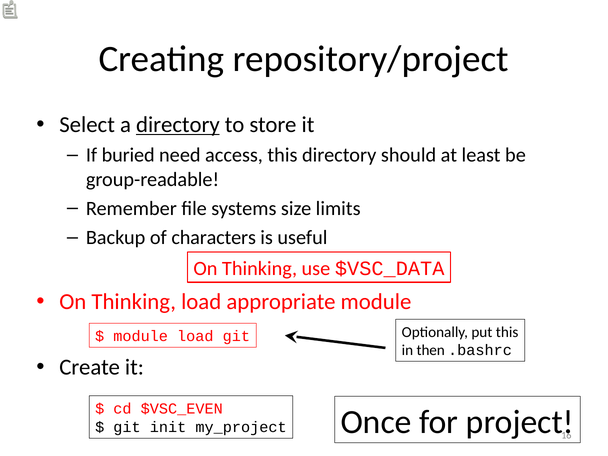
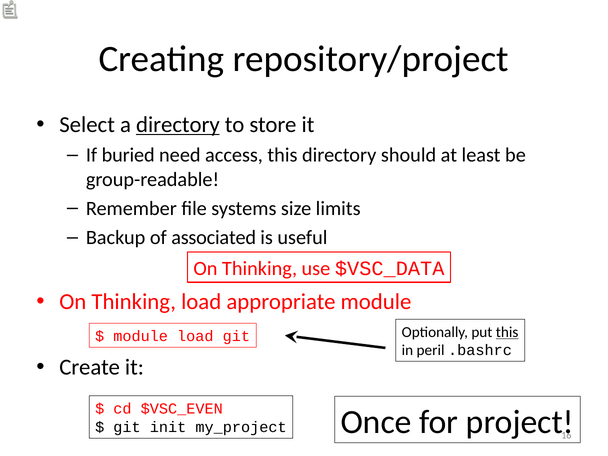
characters: characters -> associated (214, 238)
this underline: none -> present (507, 332)
then: then -> peril (431, 350)
